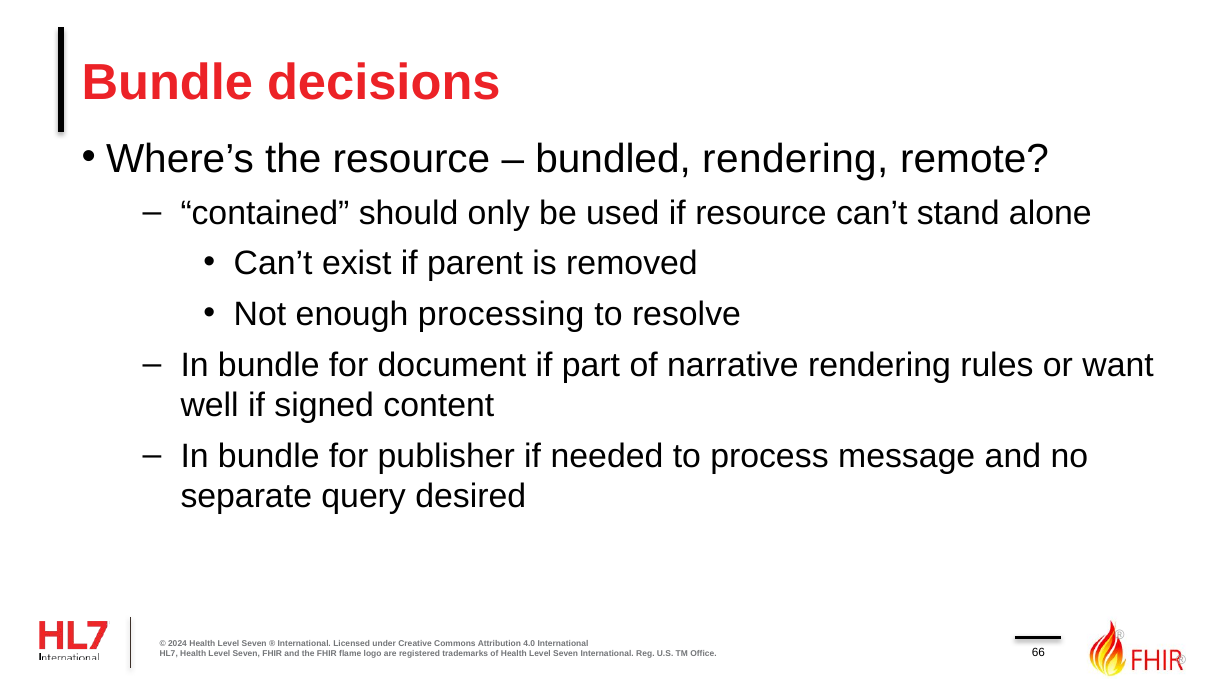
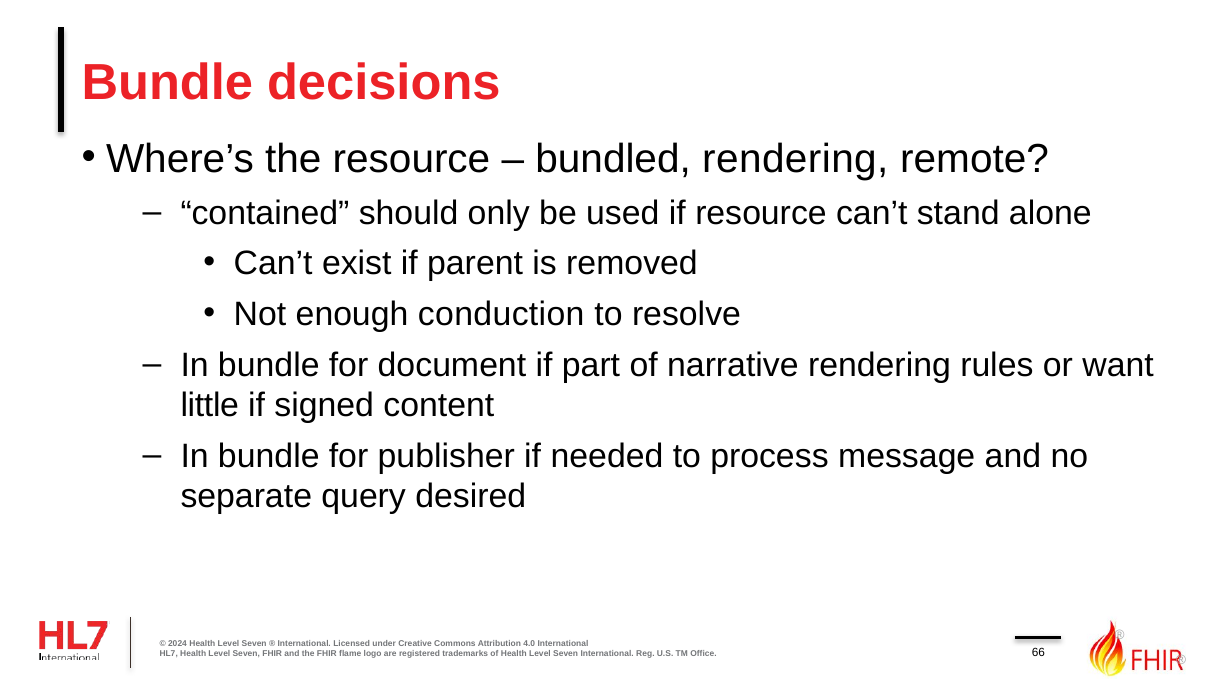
processing: processing -> conduction (501, 314)
well: well -> little (210, 406)
